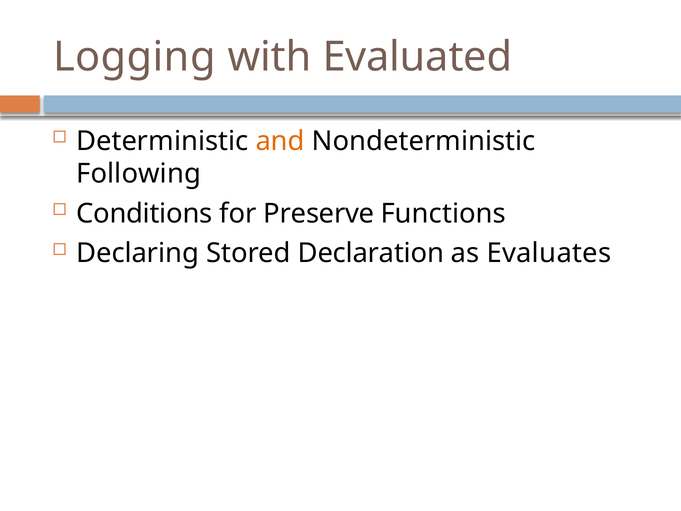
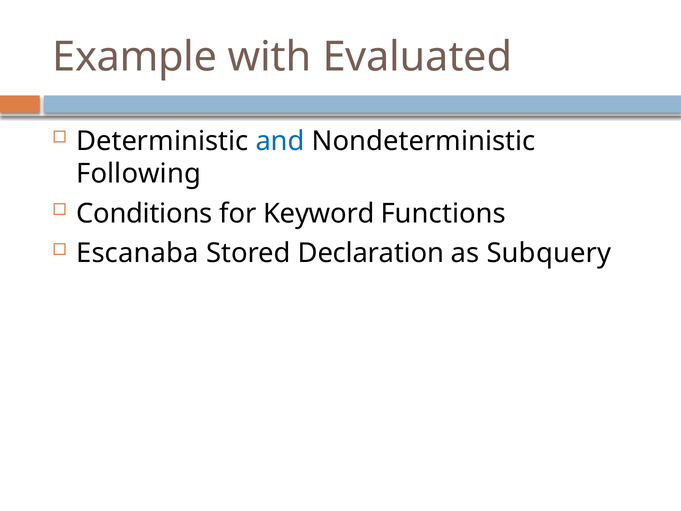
Logging: Logging -> Example (135, 57)
and colour: orange -> blue (280, 141)
Preserve: Preserve -> Keyword (319, 213)
Declaring: Declaring -> Escanaba (137, 253)
Evaluates: Evaluates -> Subquery (549, 253)
